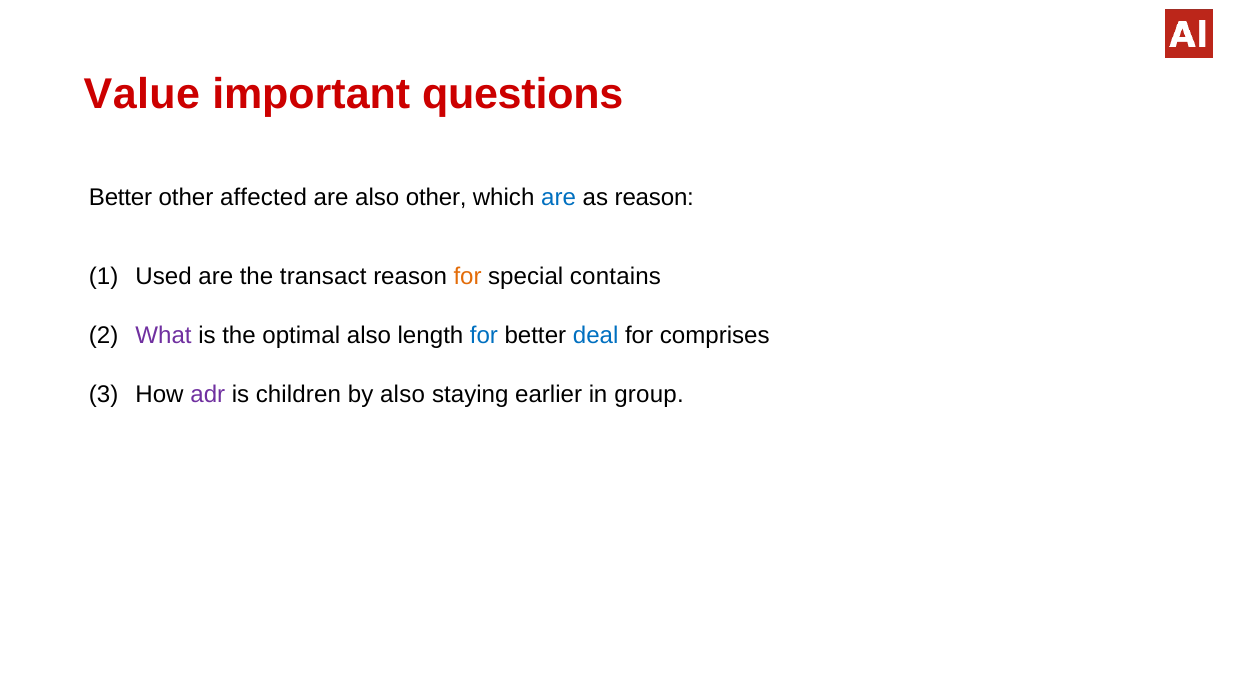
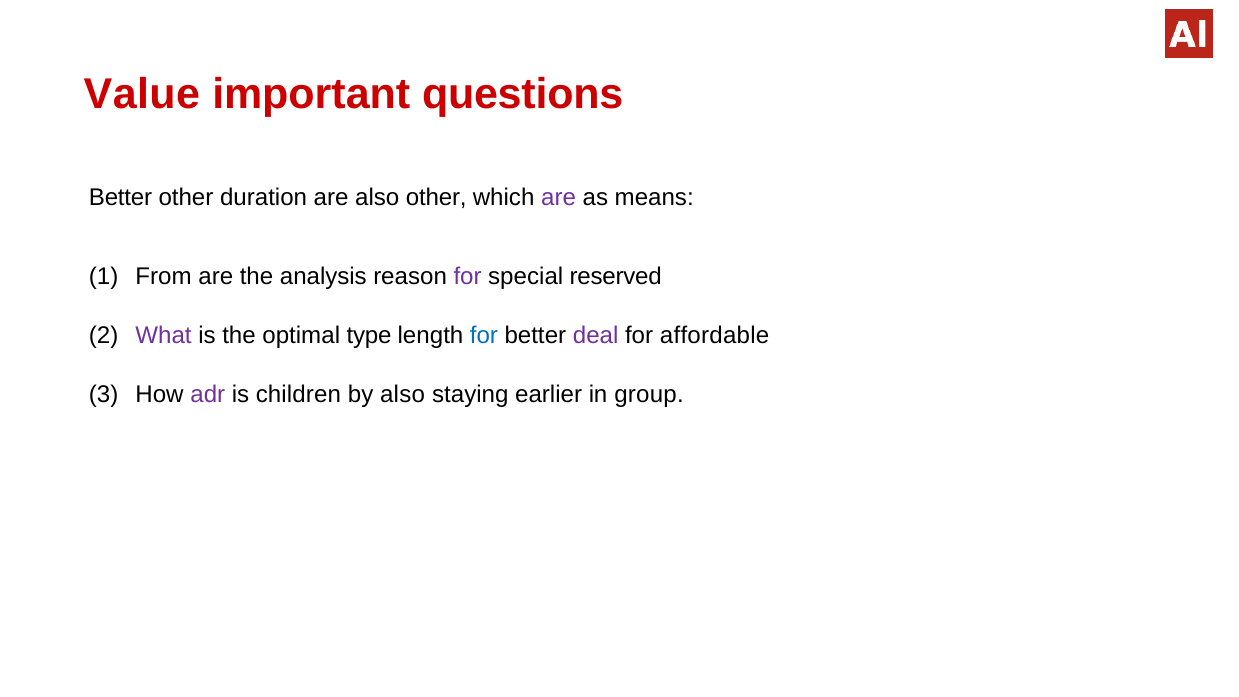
affected: affected -> duration (264, 197)
are colour: blue -> purple (559, 197)
as reason: reason -> means (654, 197)
Used: Used -> From (164, 276)
transact: transact -> analysis (323, 276)
for colour: orange -> purple (468, 276)
contains: contains -> reserved (616, 276)
optimal also: also -> type (369, 336)
deal colour: blue -> purple (596, 336)
comprises: comprises -> affordable (715, 336)
